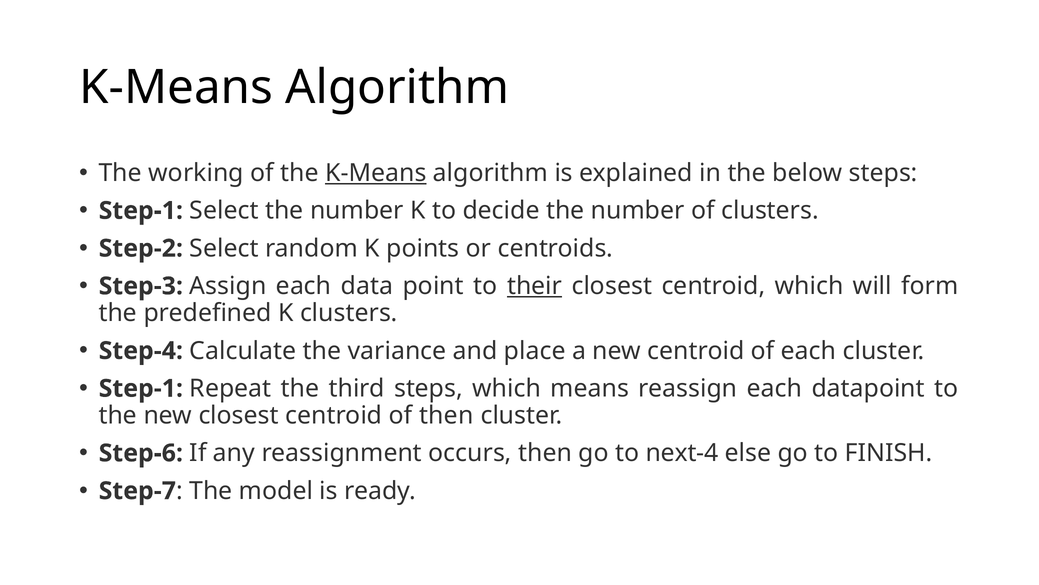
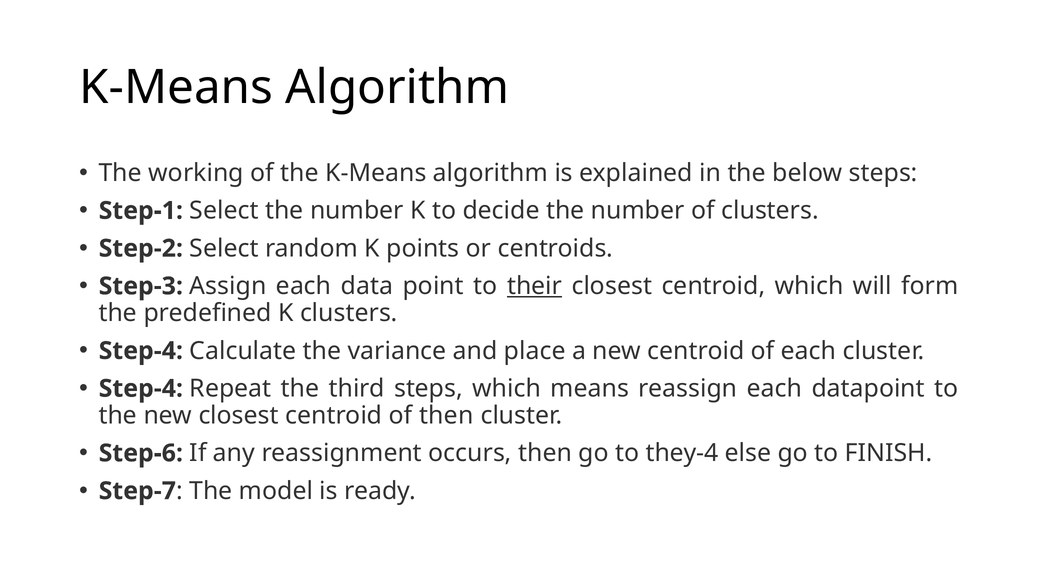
K-Means underline: present -> none (376, 173)
Step-1: Step-1 -> Step-4 (141, 388)
next-4: next-4 -> they-4 (682, 453)
